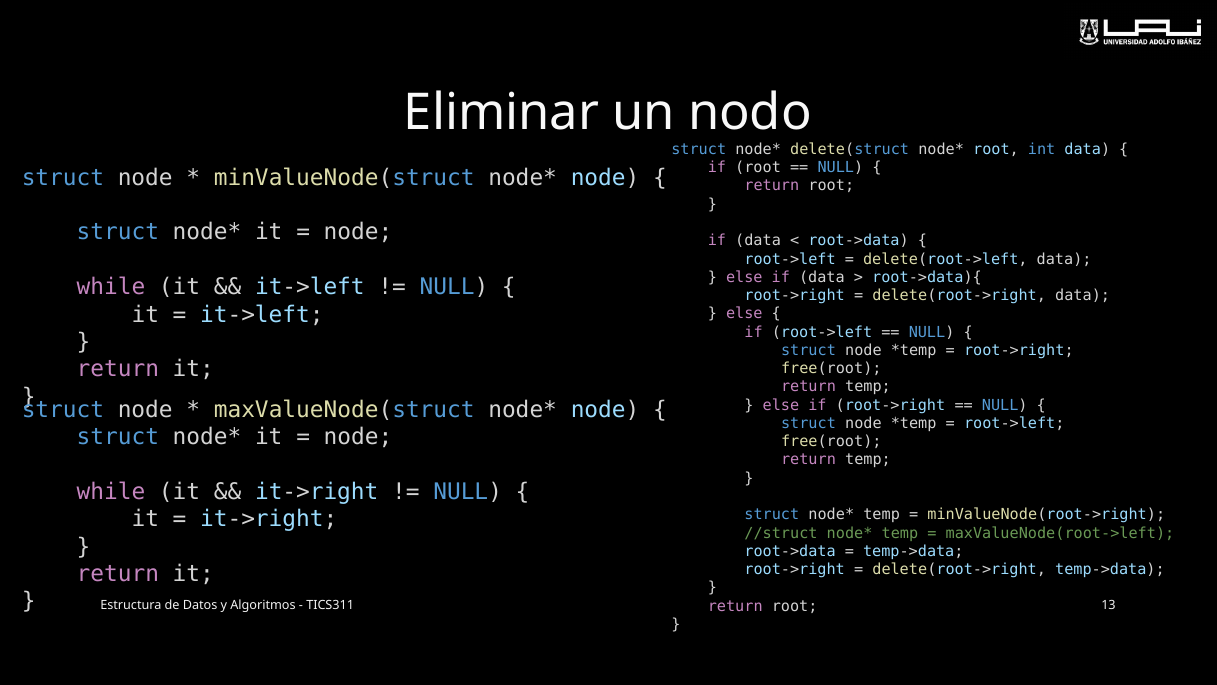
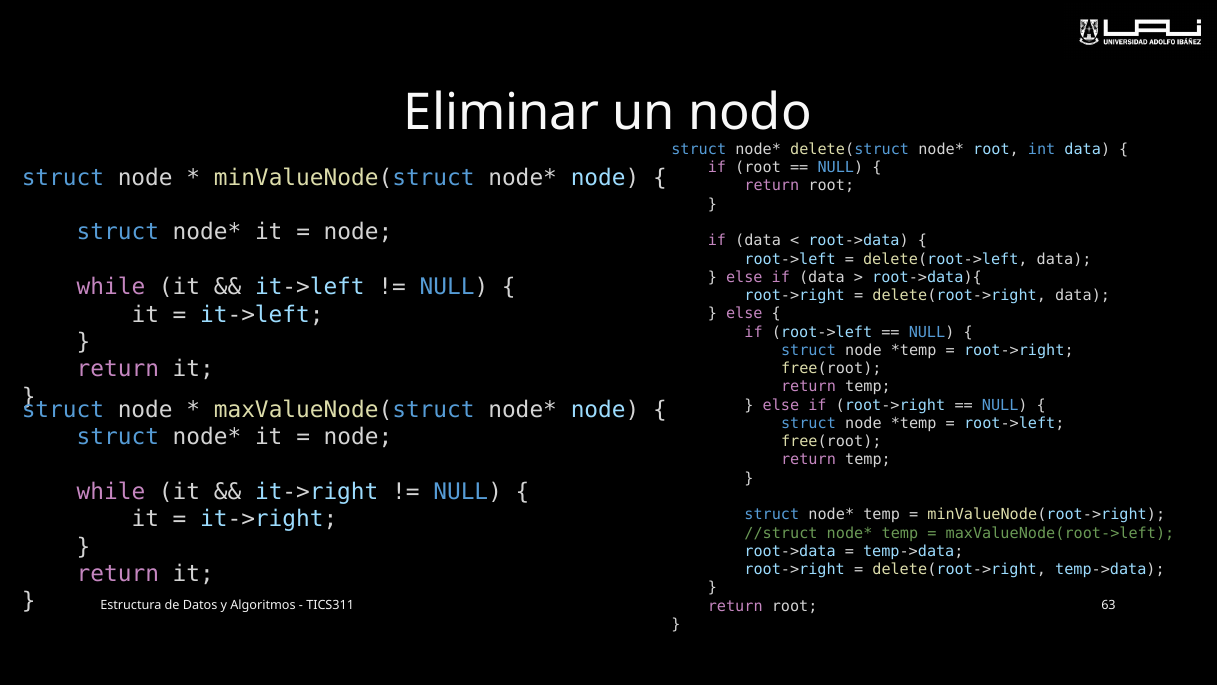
13: 13 -> 63 (1109, 605)
